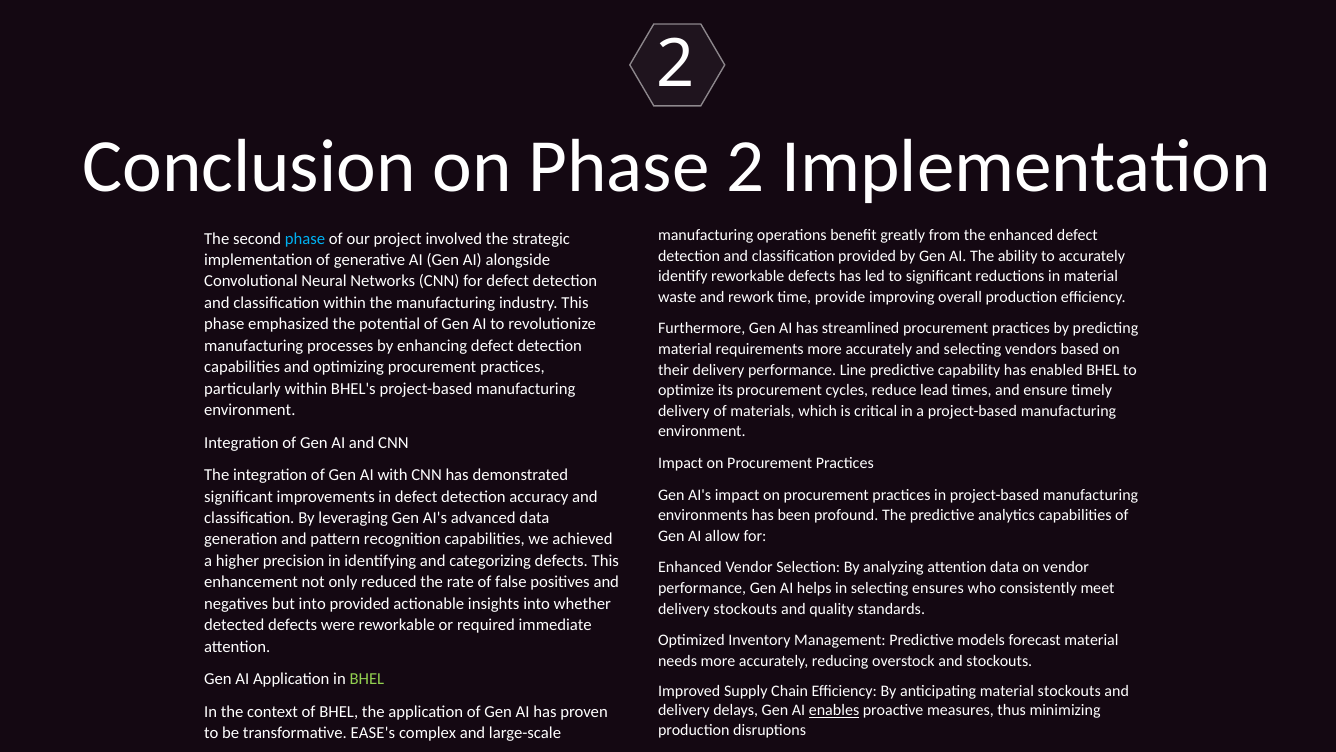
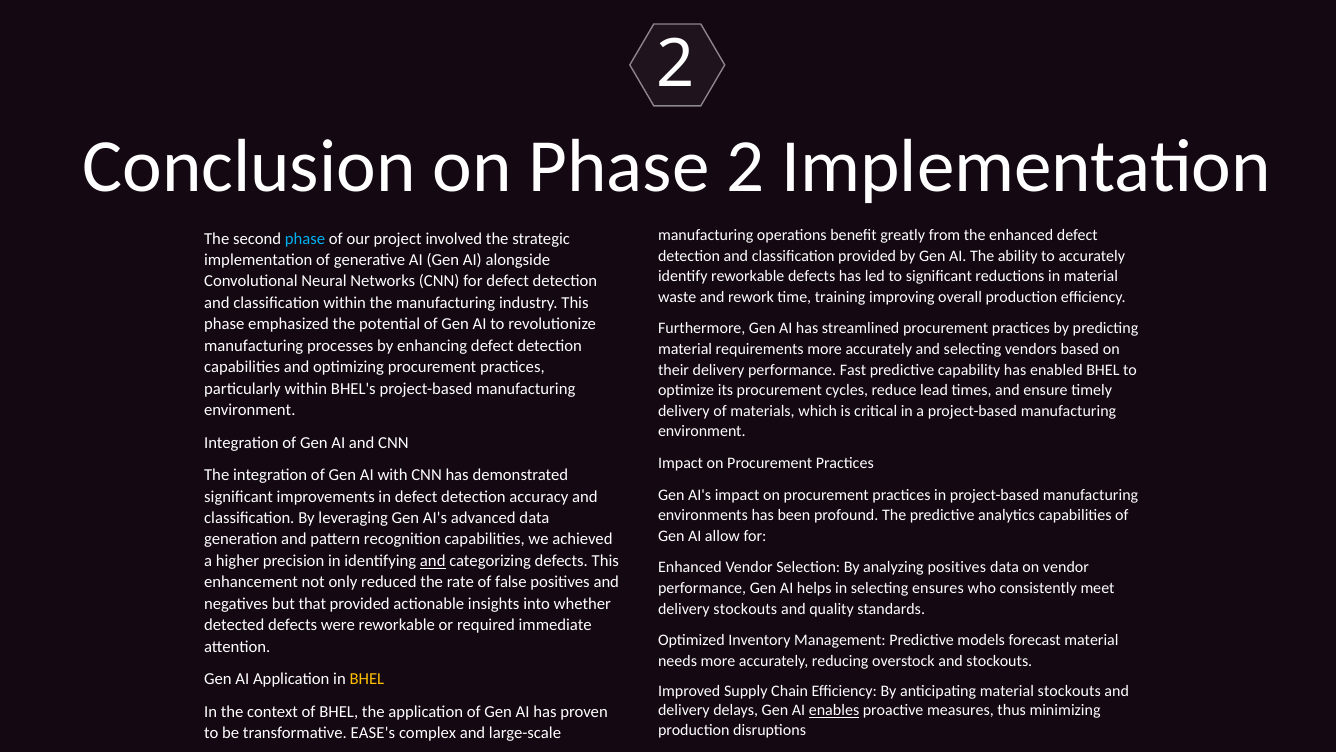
provide: provide -> training (840, 297)
Line: Line -> Fast (853, 369)
and underline: none -> present (433, 561)
analyzing attention: attention -> positives (957, 567)
but into: into -> that (312, 603)
BHEL colour: light green -> yellow (367, 679)
